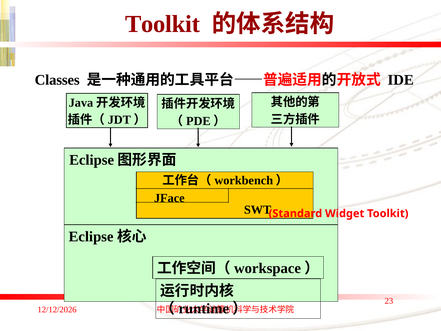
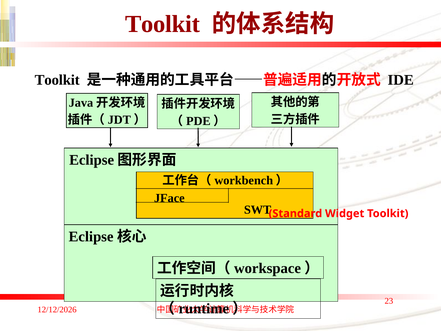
Classes: Classes -> Toolkit (57, 80)
